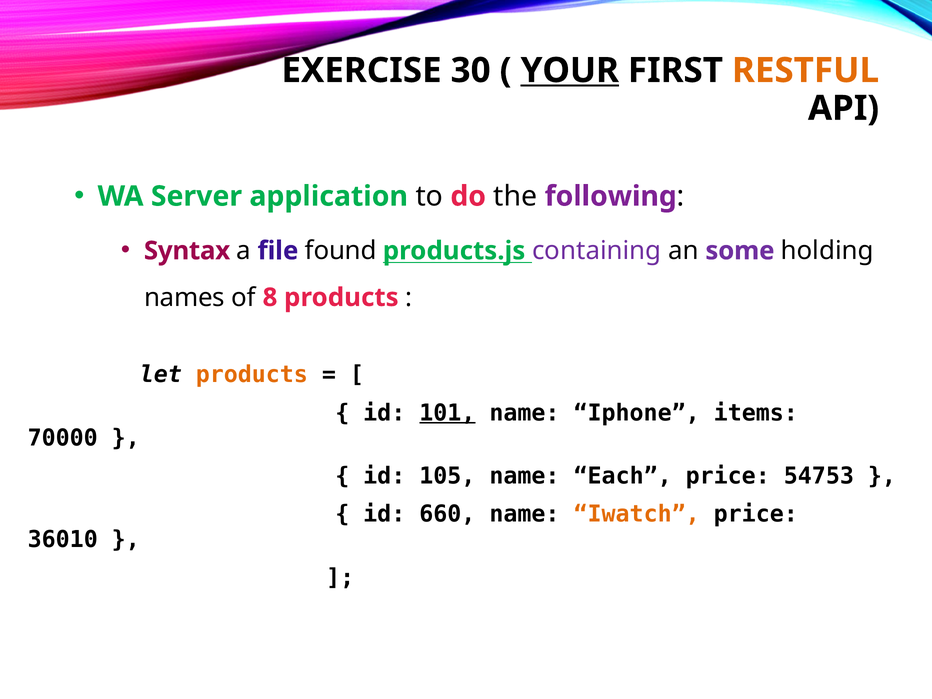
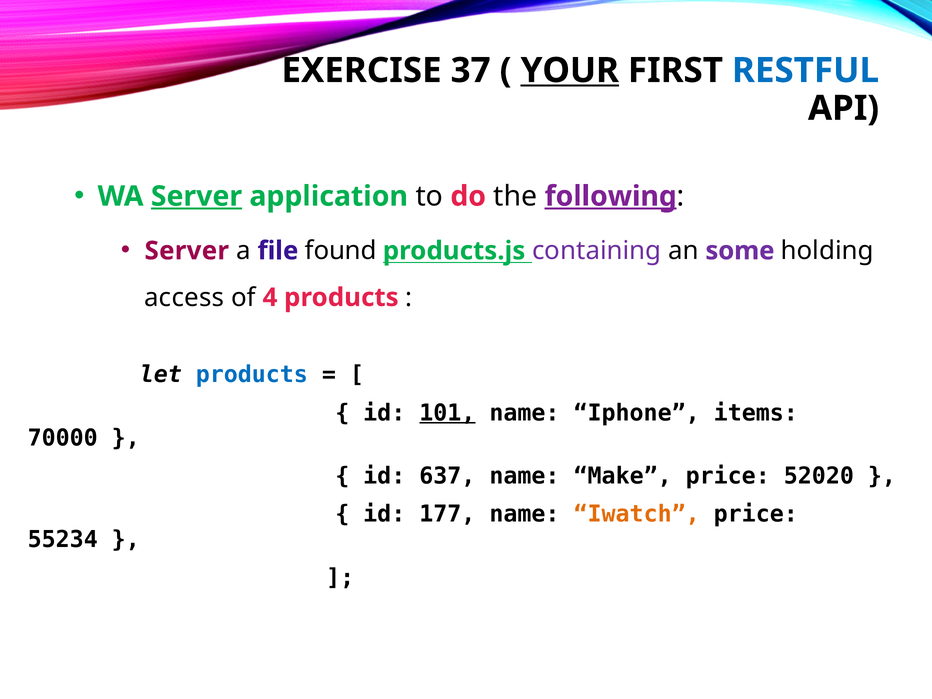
30: 30 -> 37 (471, 71)
RESTFUL colour: orange -> blue (805, 71)
Server underline: none -> present (196, 196)
following underline: none -> present (611, 196)
Syntax: Syntax -> Server (187, 251)
names: names -> access (184, 297)
8: 8 -> 4 (270, 297)
products colour: orange -> blue (252, 375)
105: 105 -> 637 (447, 476)
Each: Each -> Make (623, 476)
54753: 54753 -> 52020 (819, 476)
660: 660 -> 177 (447, 514)
36010: 36010 -> 55234 (63, 539)
